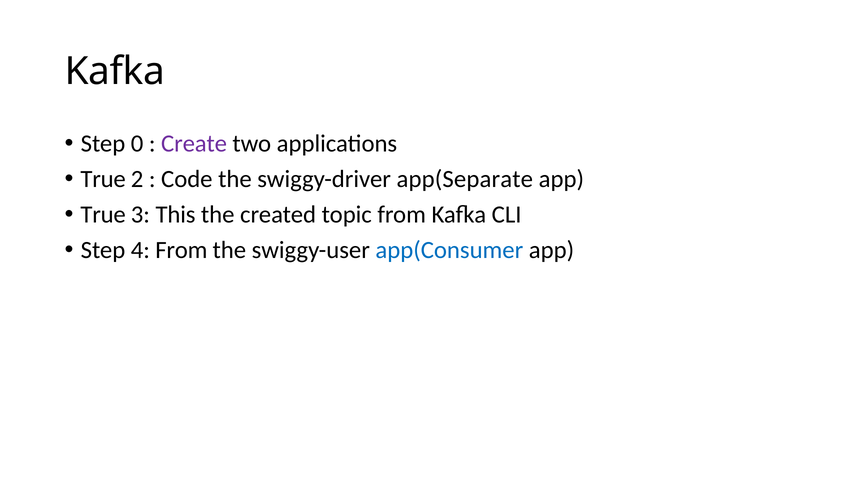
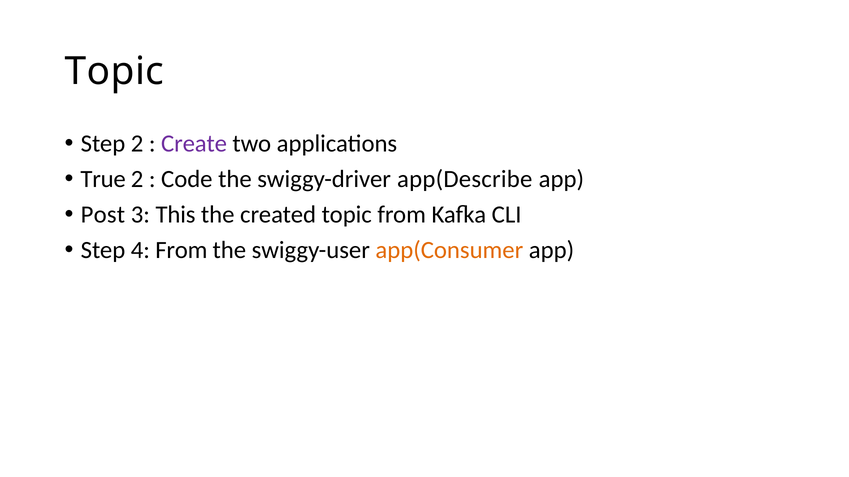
Kafka: Kafka -> Topic (114, 71)
Step 0: 0 -> 2 (137, 144)
app(Separate: app(Separate -> app(Describe (465, 179)
True: True -> Post (103, 215)
app(Consumer colour: blue -> orange (449, 250)
